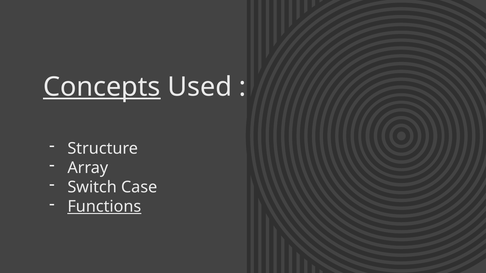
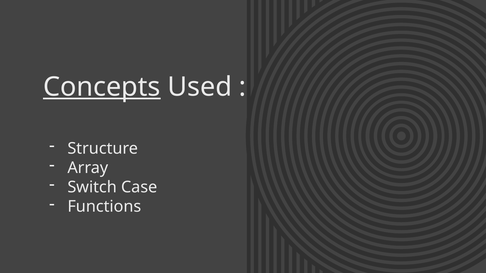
Functions underline: present -> none (104, 207)
